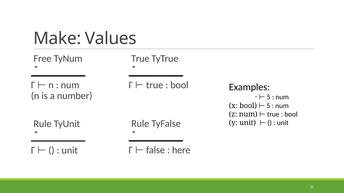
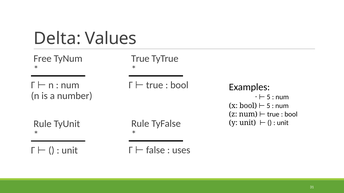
Make: Make -> Delta (57, 39)
here: here -> uses (181, 151)
